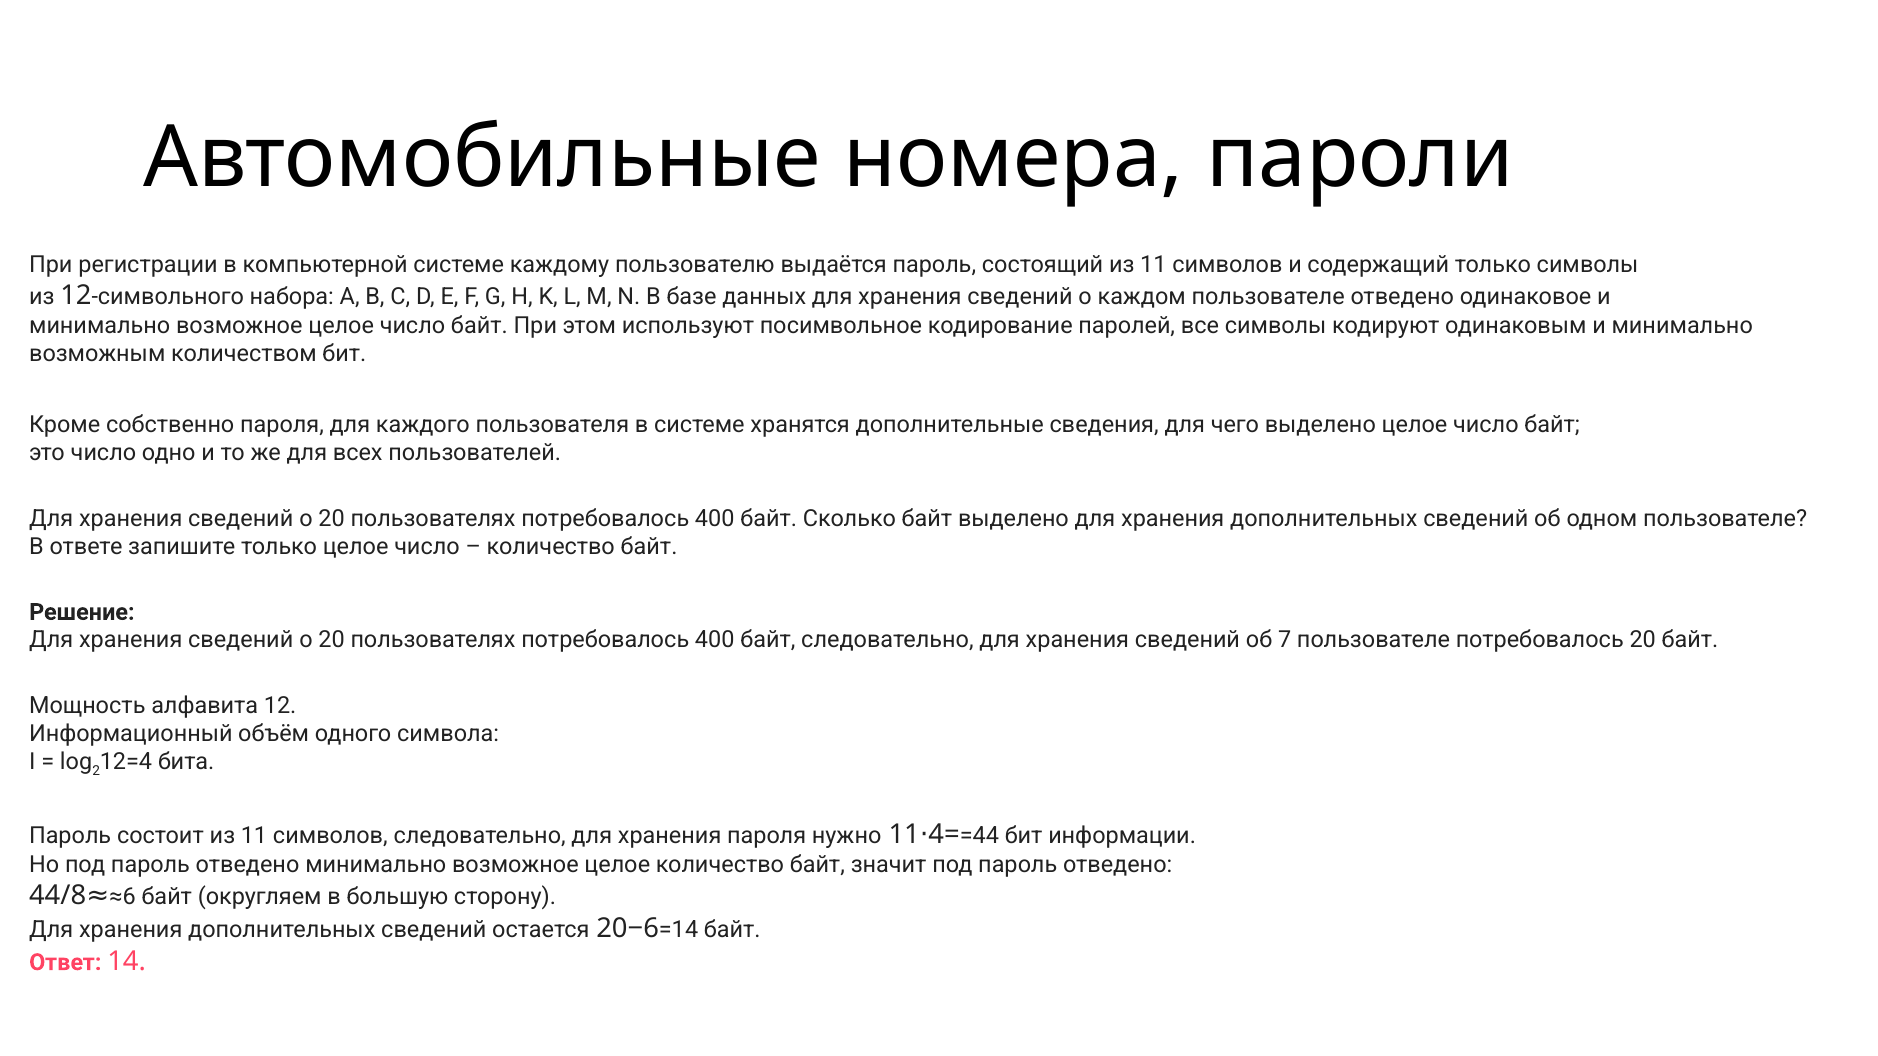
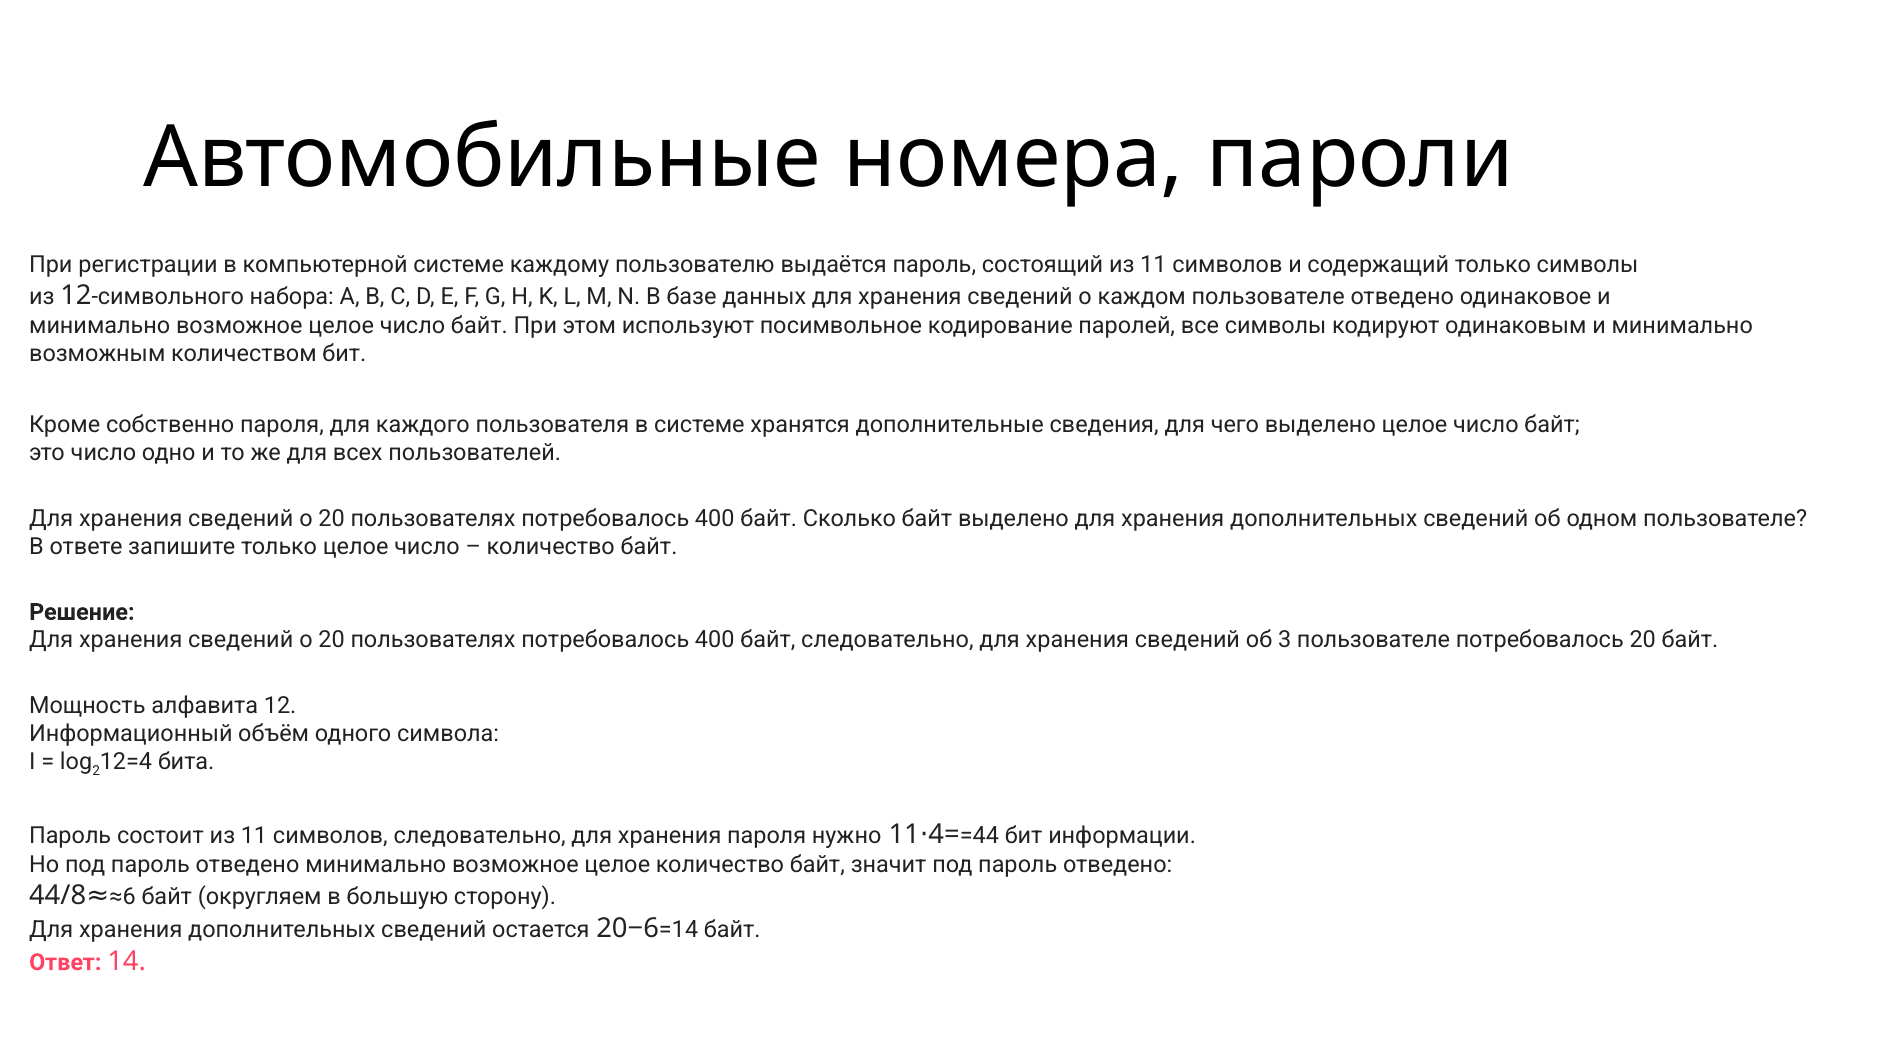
7: 7 -> 3 (1285, 640)
